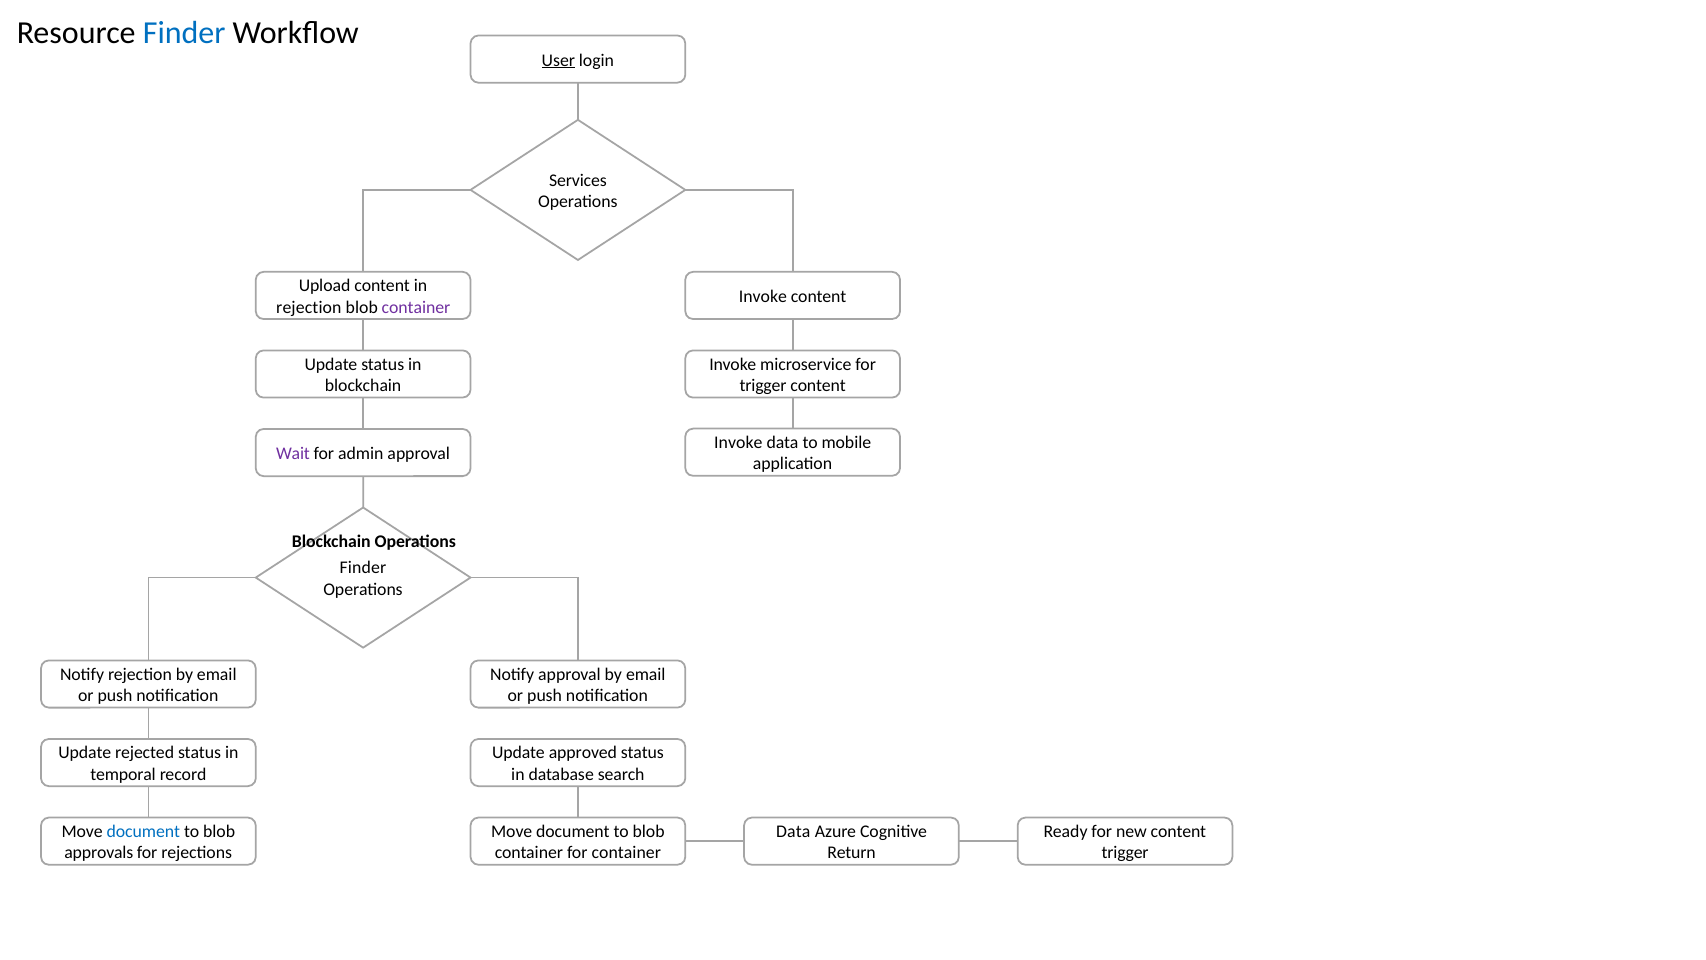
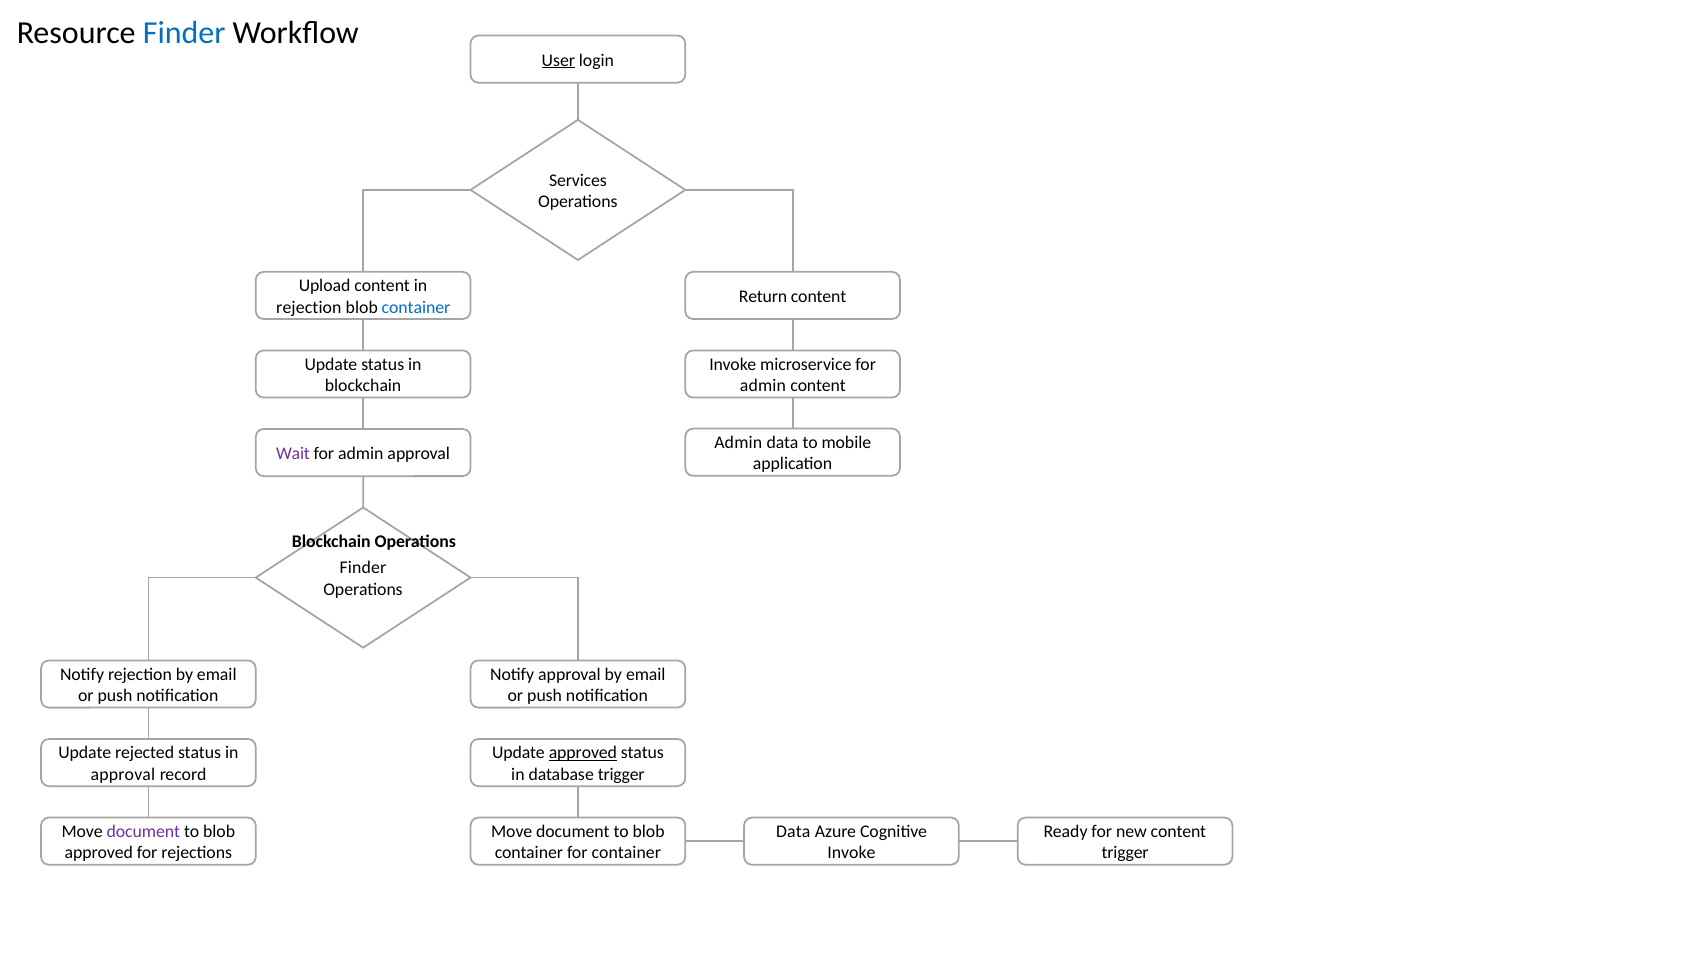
Invoke: Invoke -> Return (763, 297)
container colour: purple -> blue (416, 307)
trigger: trigger -> admin (763, 386)
Invoke: Invoke -> Admin (738, 443)
approved underline: none -> present (583, 753)
temporal: temporal -> approval (123, 774)
database search: search -> trigger (621, 774)
document colour: blue -> purple (143, 831)
approvals: approvals -> approved (99, 853)
Return: Return -> Invoke (851, 853)
